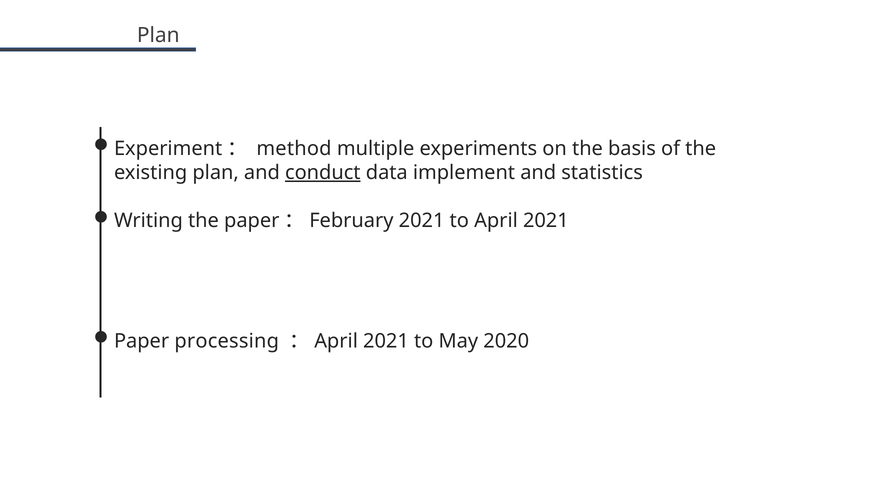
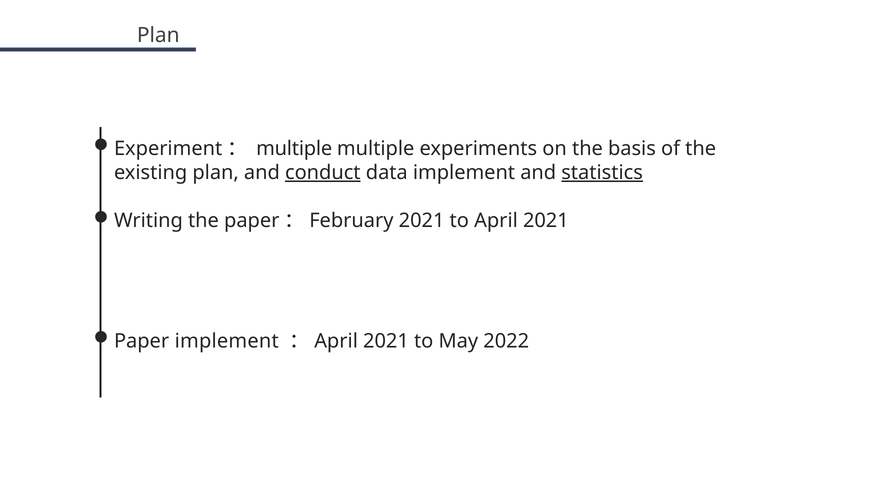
method: method -> multiple (294, 149)
statistics underline: none -> present (602, 173)
Paper processing: processing -> implement (227, 341)
2020: 2020 -> 2022 (506, 341)
